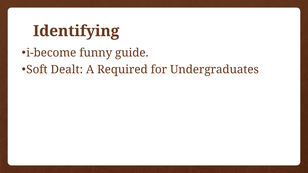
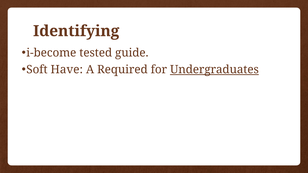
funny: funny -> tested (96, 53)
Dealt: Dealt -> Have (67, 70)
Undergraduates underline: none -> present (214, 70)
